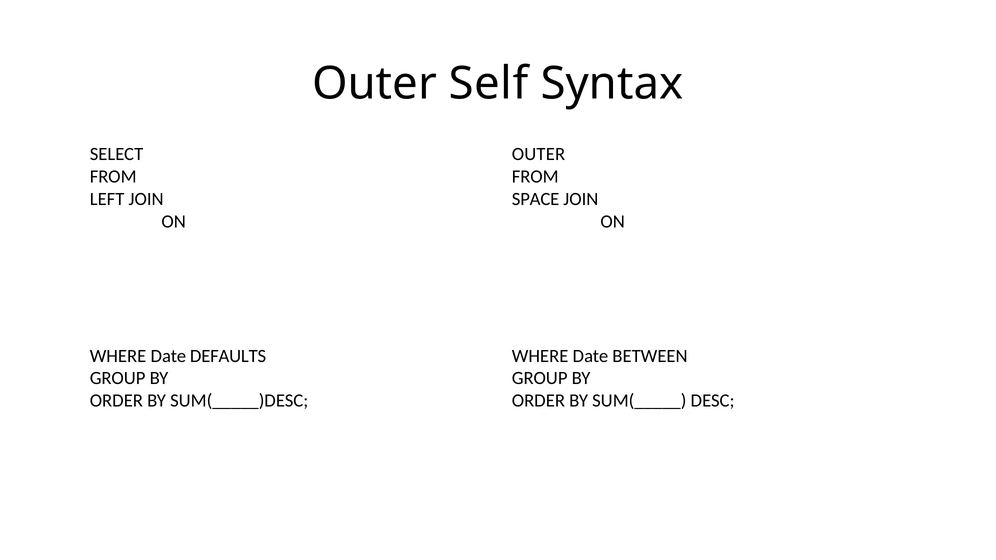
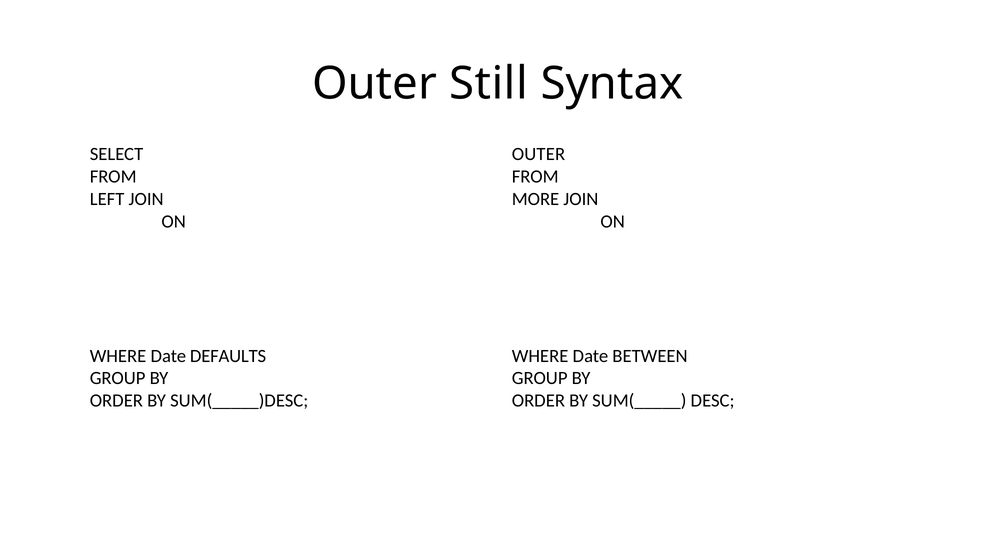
Self: Self -> Still (488, 84)
SPACE: SPACE -> MORE (536, 199)
